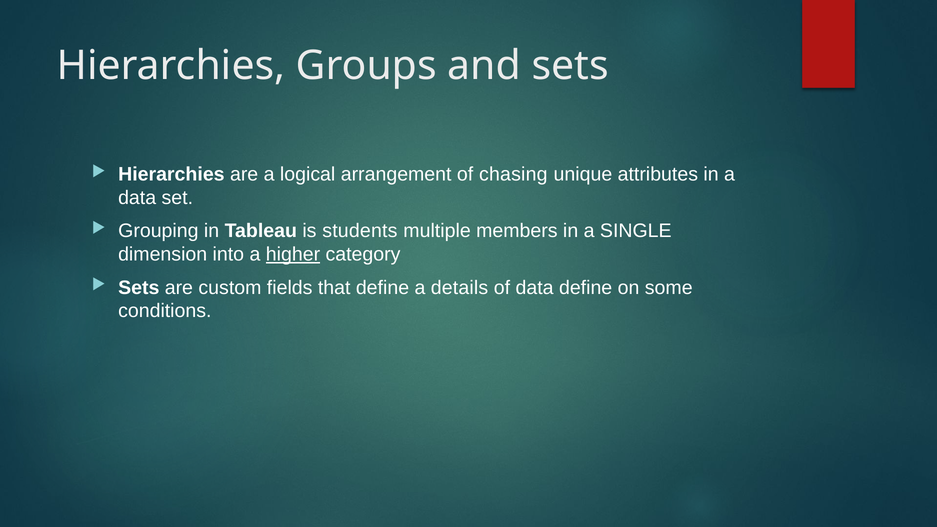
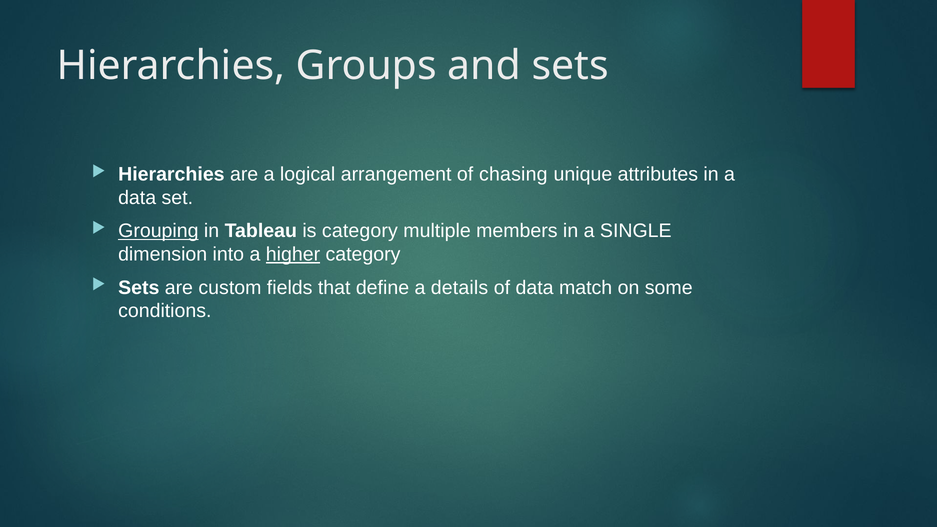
Grouping underline: none -> present (158, 231)
is students: students -> category (360, 231)
data define: define -> match (586, 288)
